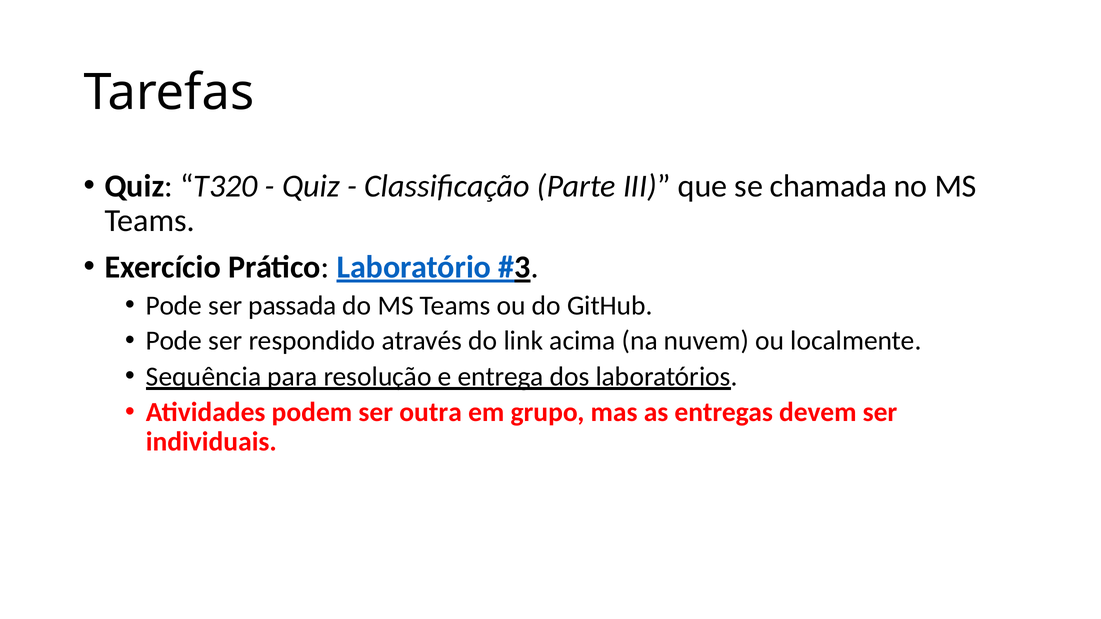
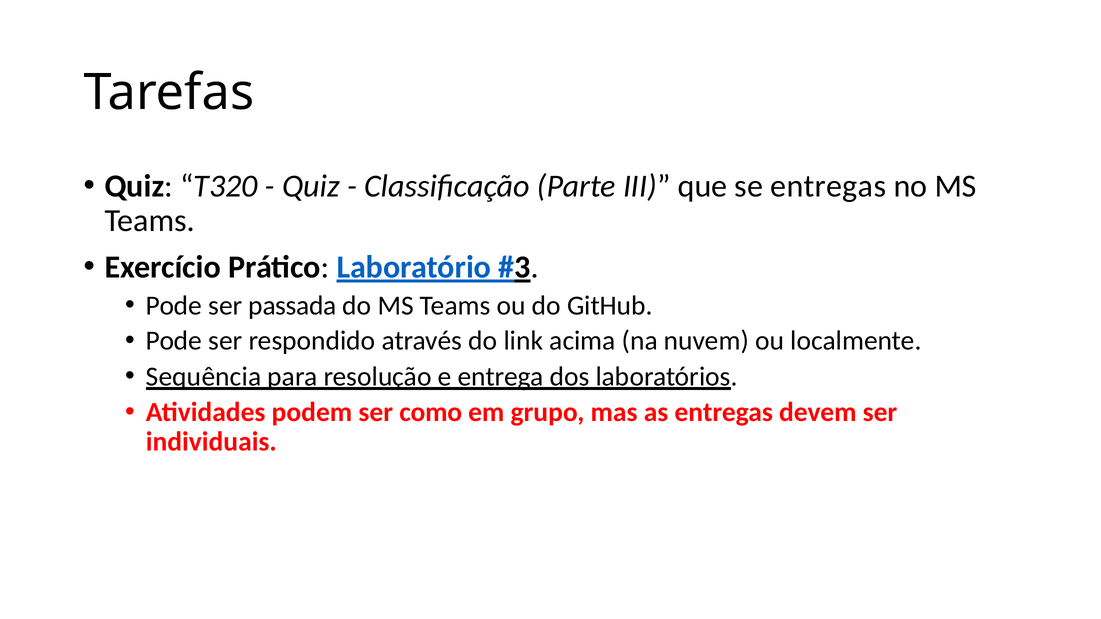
se chamada: chamada -> entregas (828, 186)
outra: outra -> como (431, 412)
